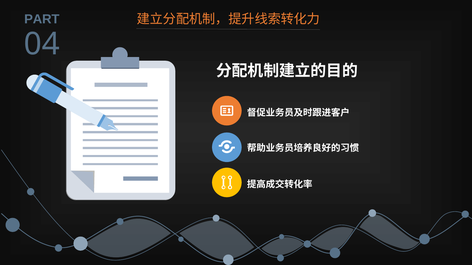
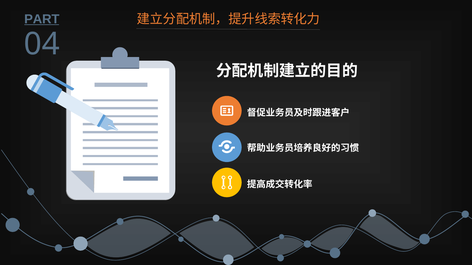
PART underline: none -> present (42, 19)
